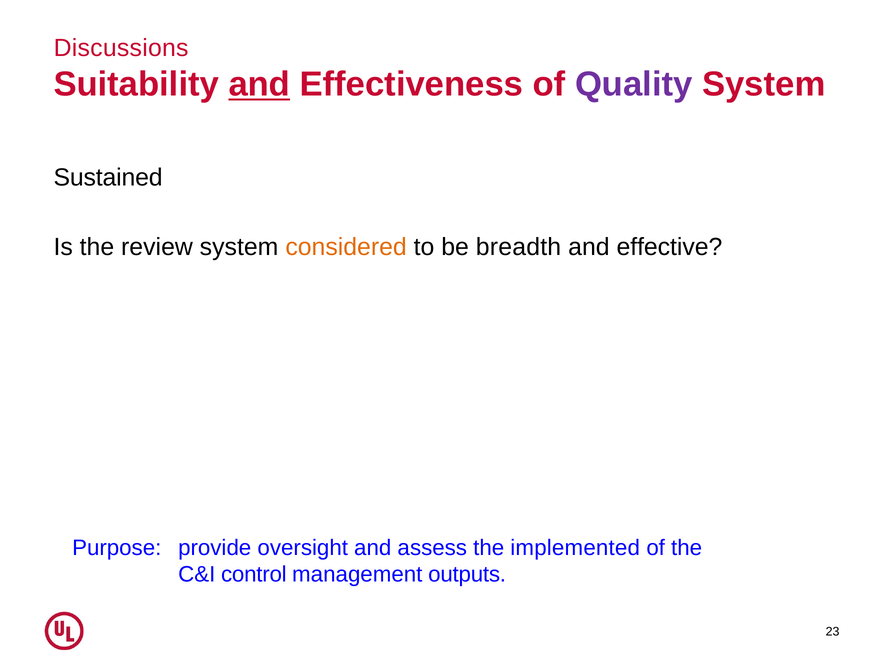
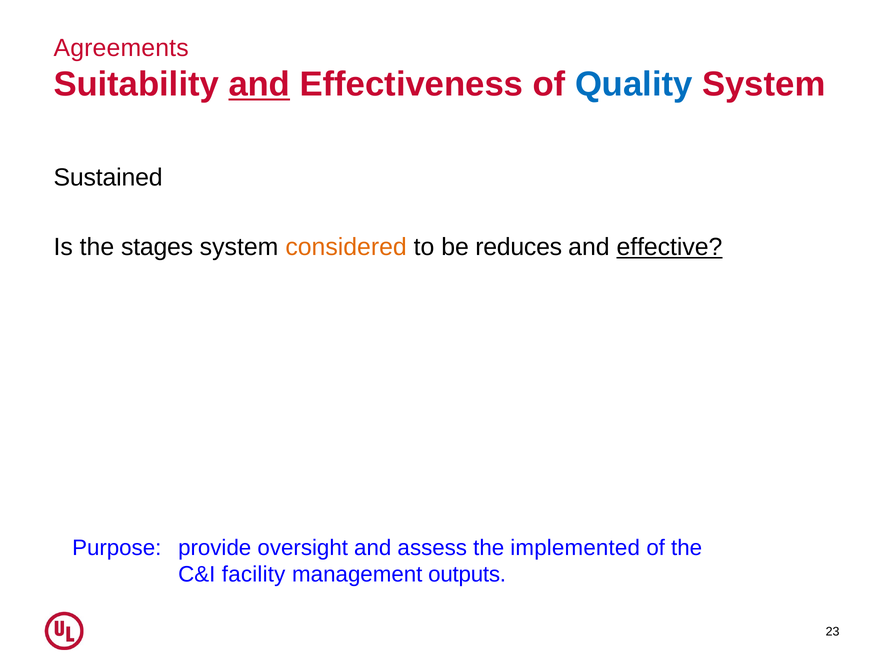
Discussions: Discussions -> Agreements (121, 48)
Quality colour: purple -> blue (634, 84)
review: review -> stages (157, 247)
breadth: breadth -> reduces (519, 247)
effective underline: none -> present (669, 247)
control: control -> facility (254, 574)
